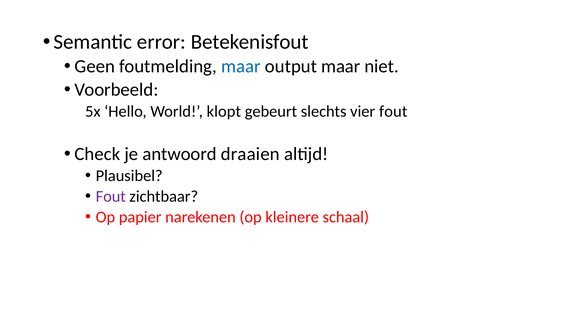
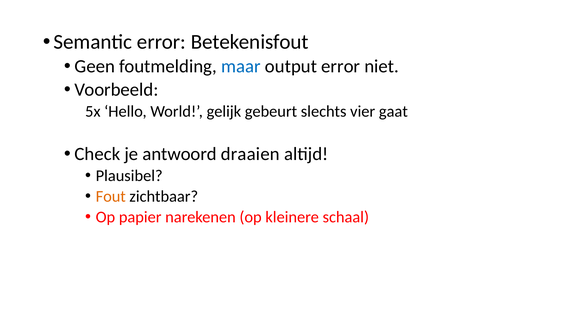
output maar: maar -> error (341, 67)
klopt: klopt -> gelijk (224, 112)
vier fout: fout -> gaat (393, 112)
Fout colour: purple -> orange (111, 197)
